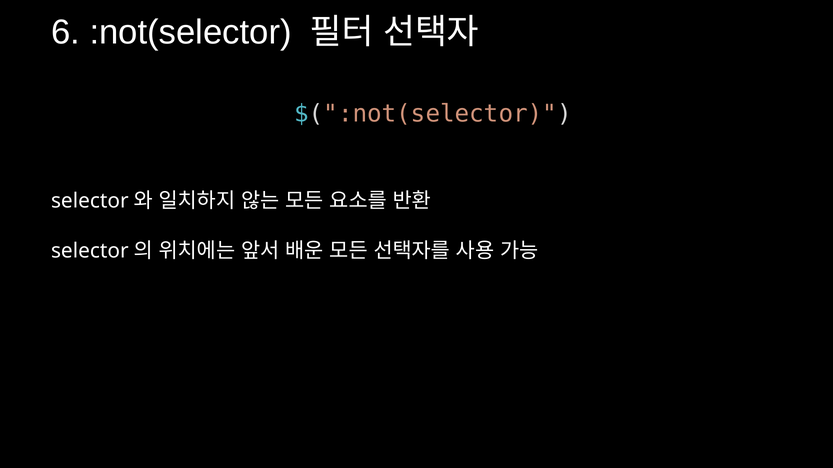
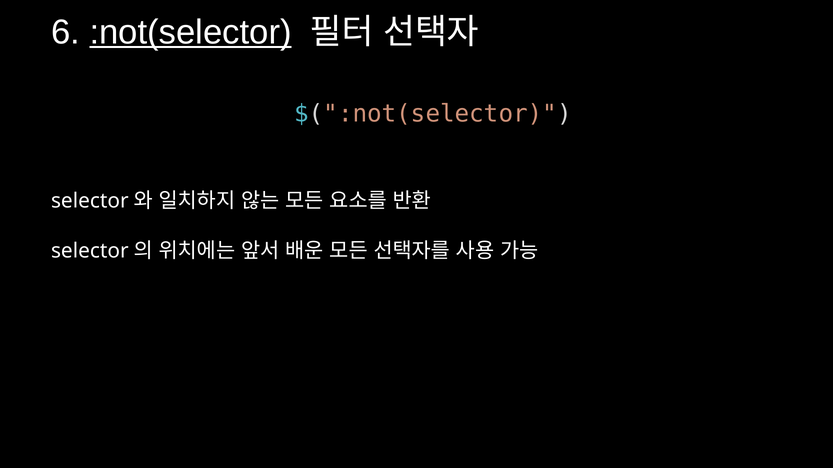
:not(selector underline: none -> present (191, 32)
